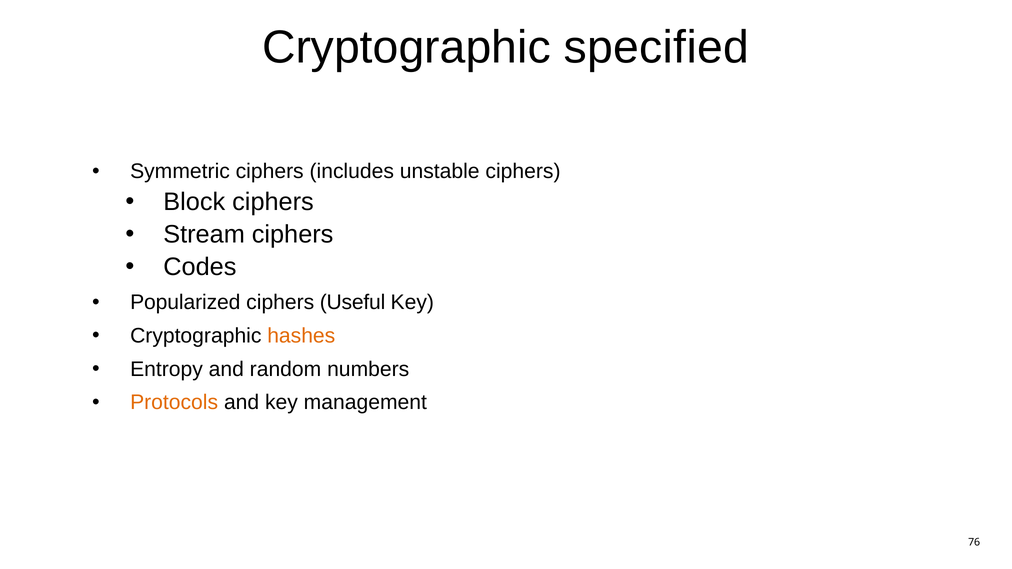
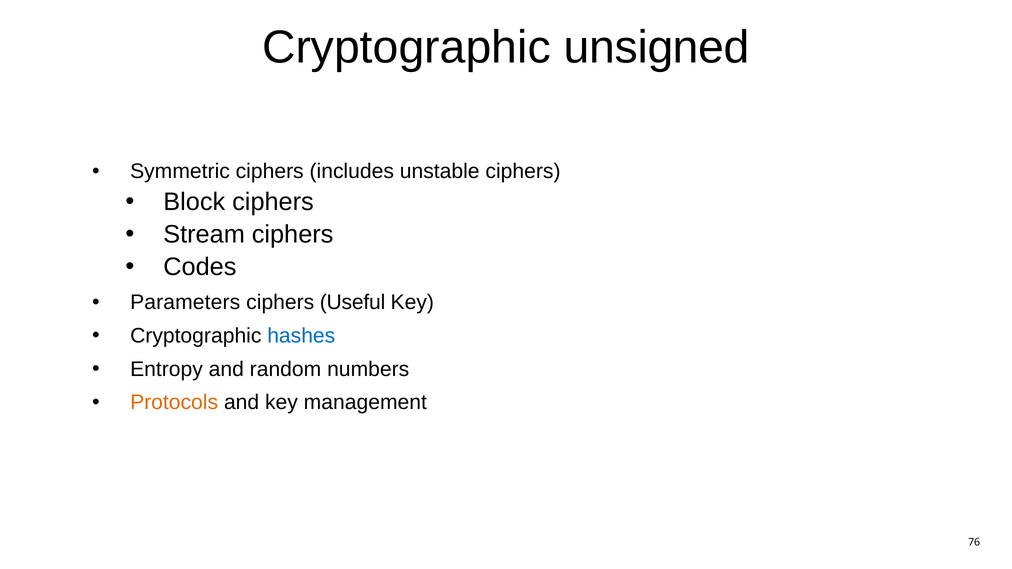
specified: specified -> unsigned (657, 47)
Popularized: Popularized -> Parameters (185, 303)
hashes colour: orange -> blue (301, 336)
